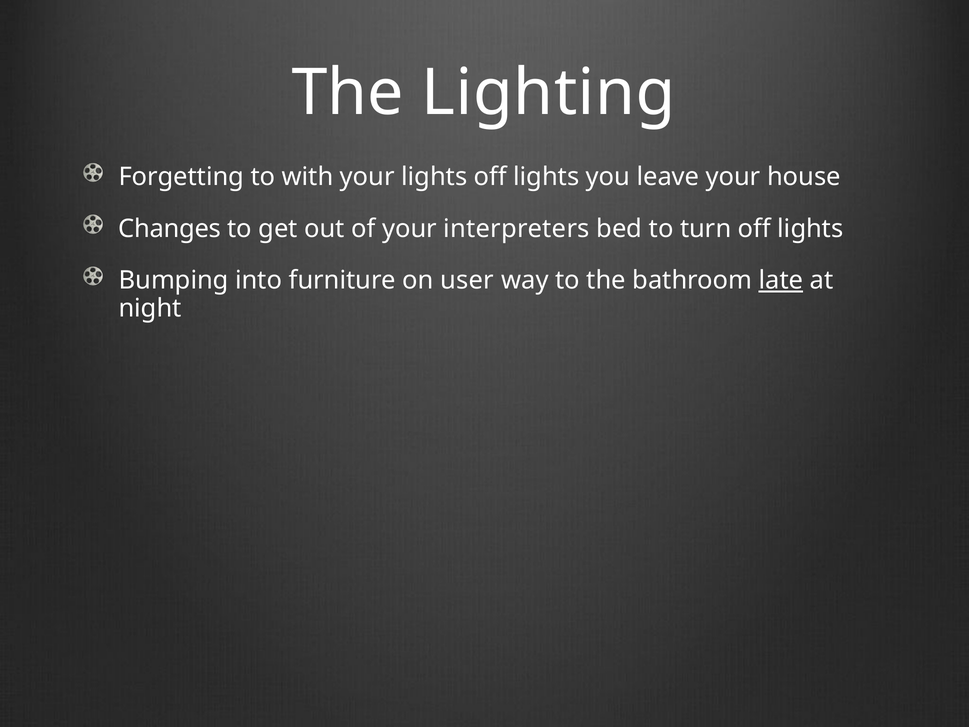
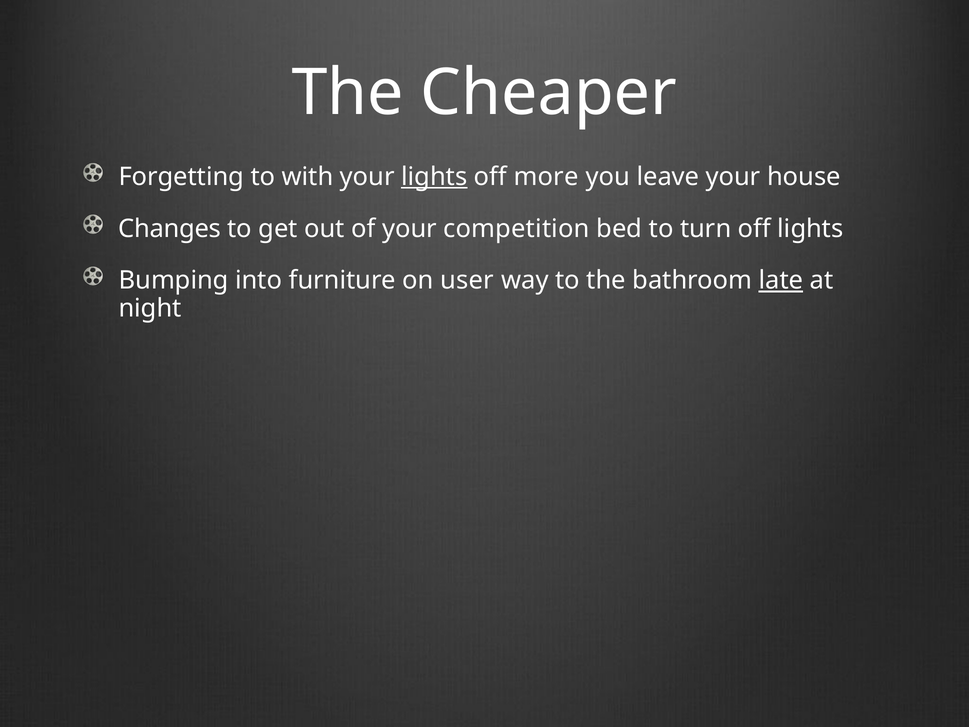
Lighting: Lighting -> Cheaper (549, 93)
lights underline: none -> present (434, 177)
lights: lights -> more (546, 177)
interpreters: interpreters -> competition (516, 229)
